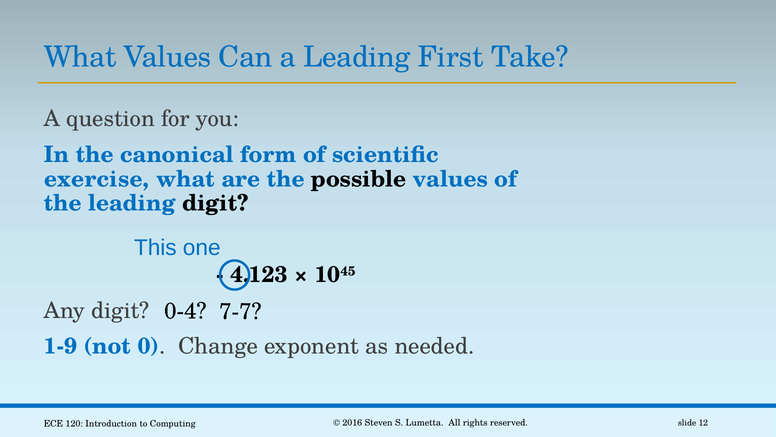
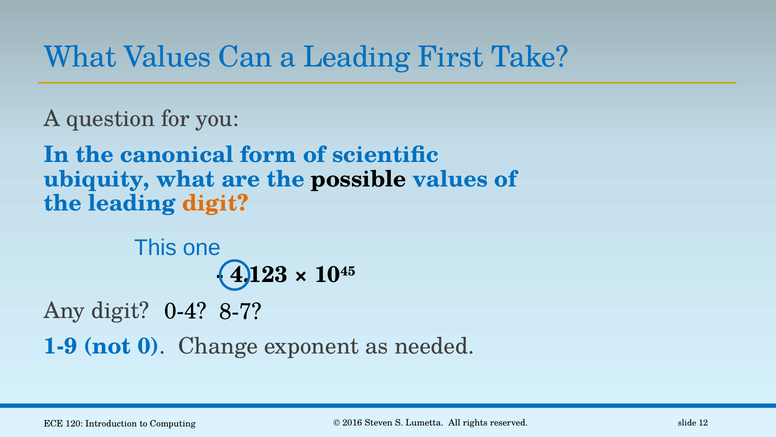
exercise: exercise -> ubiquity (97, 179)
digit colour: black -> orange (215, 203)
7-7: 7-7 -> 8-7 (241, 311)
